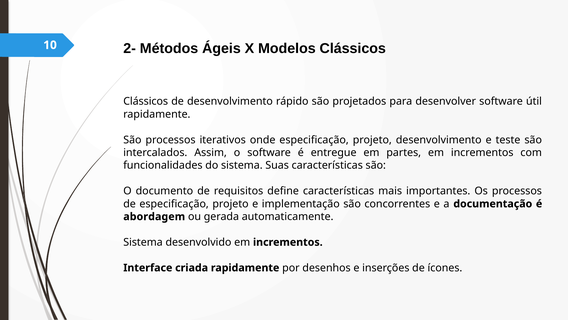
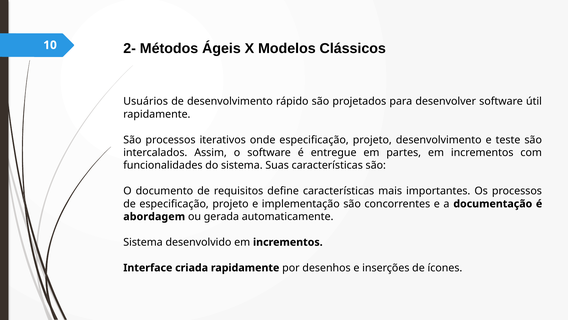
Clássicos: Clássicos -> Usuários (146, 101)
